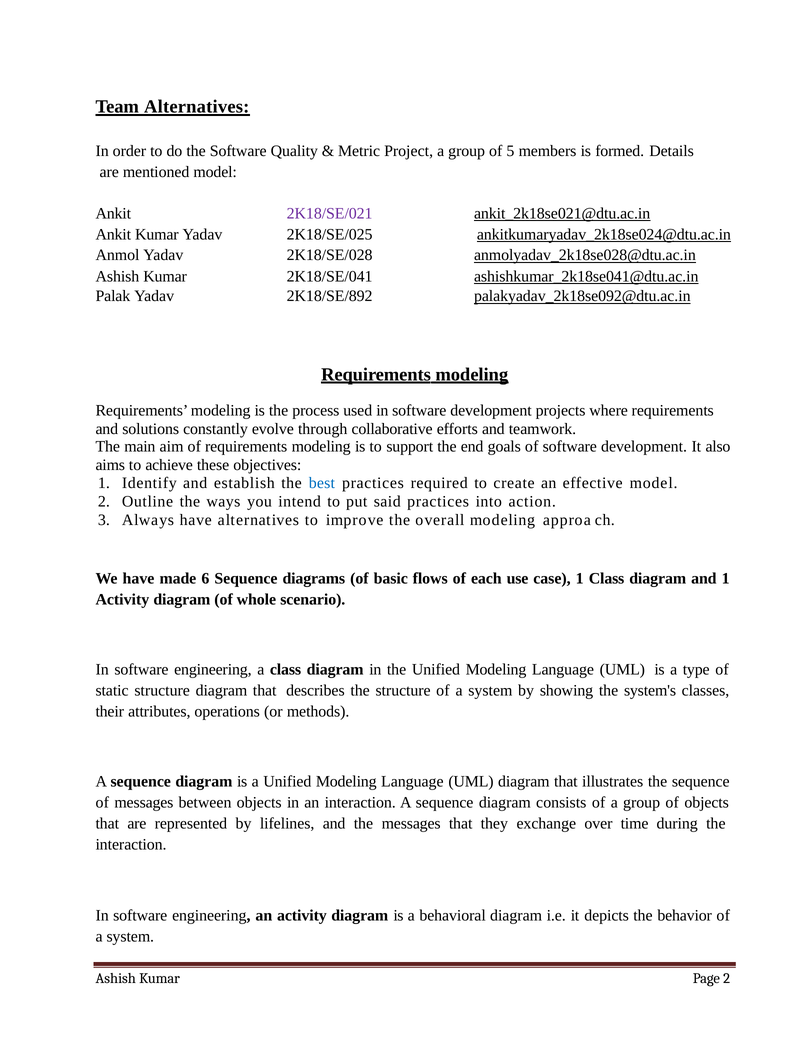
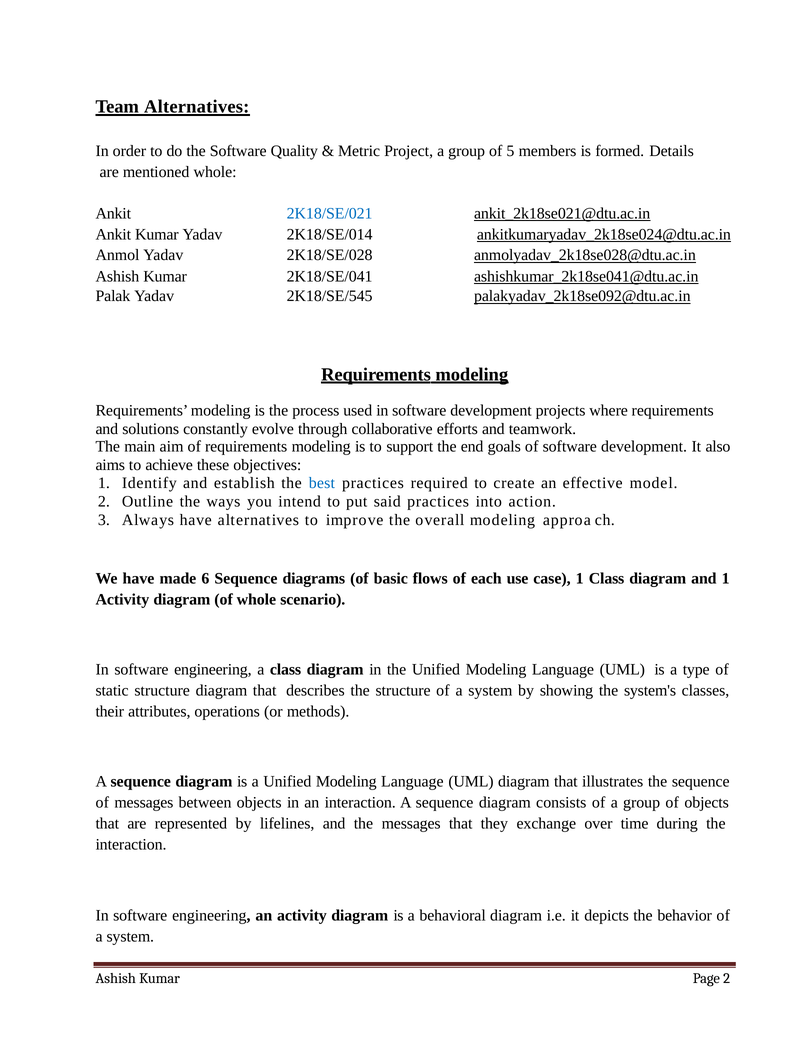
mentioned model: model -> whole (215, 172)
2K18/SE/021 colour: purple -> blue (330, 213)
2K18/SE/025: 2K18/SE/025 -> 2K18/SE/014 (330, 234)
2K18/SE/892: 2K18/SE/892 -> 2K18/SE/545 (330, 296)
